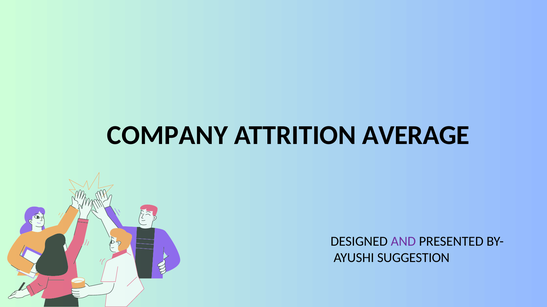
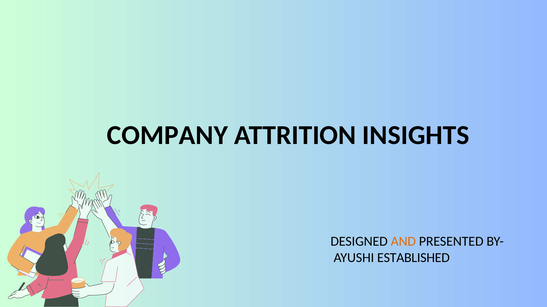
AVERAGE: AVERAGE -> INSIGHTS (416, 136)
AND colour: purple -> orange (403, 242)
SUGGESTION: SUGGESTION -> ESTABLISHED (413, 258)
